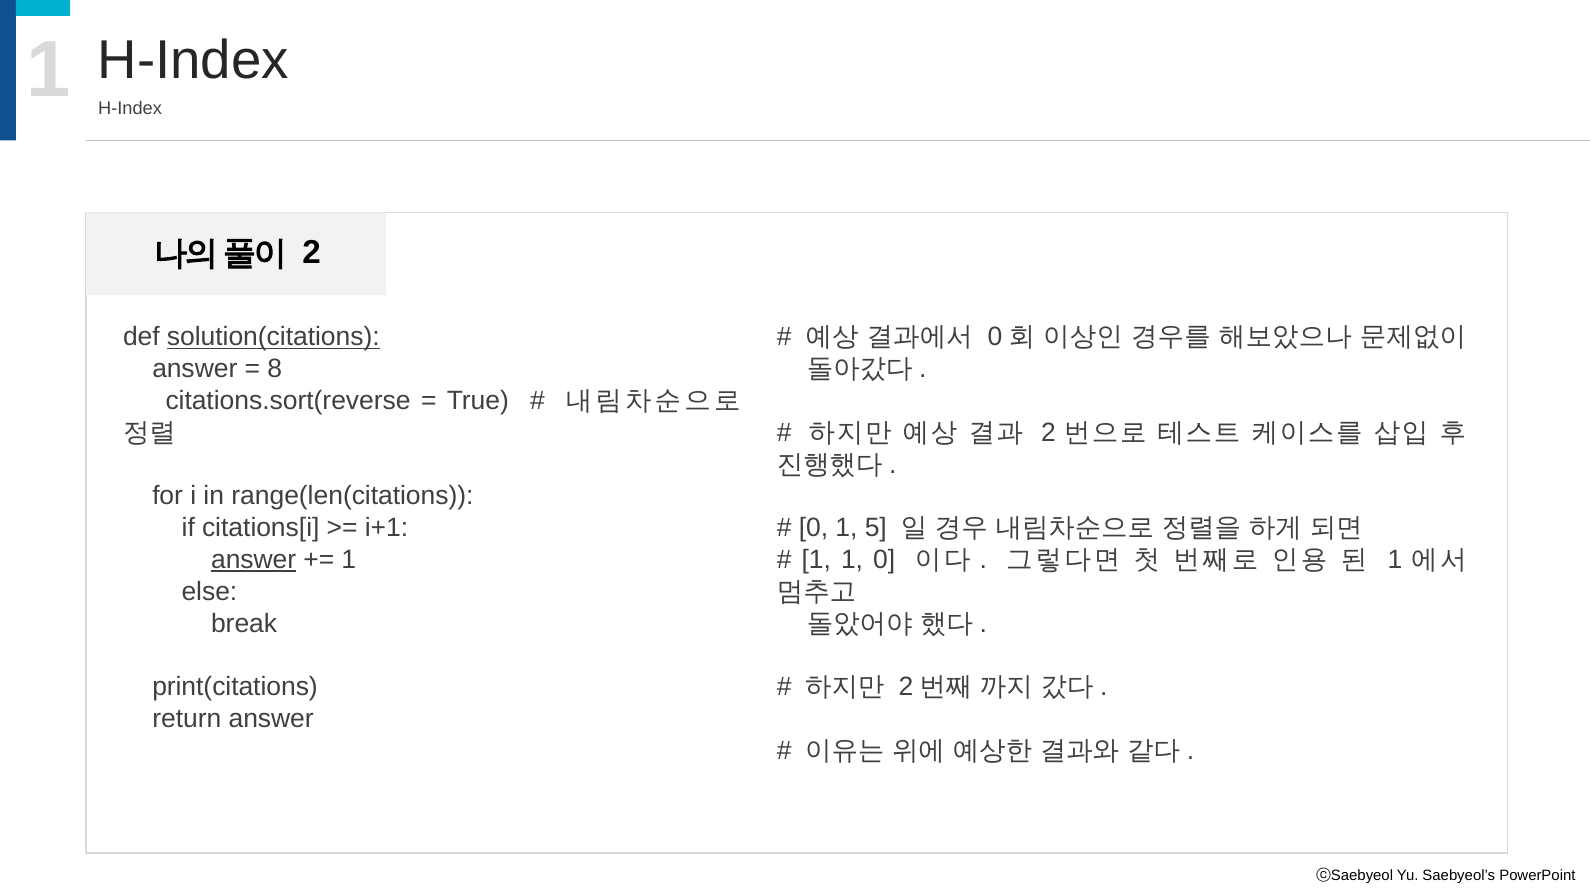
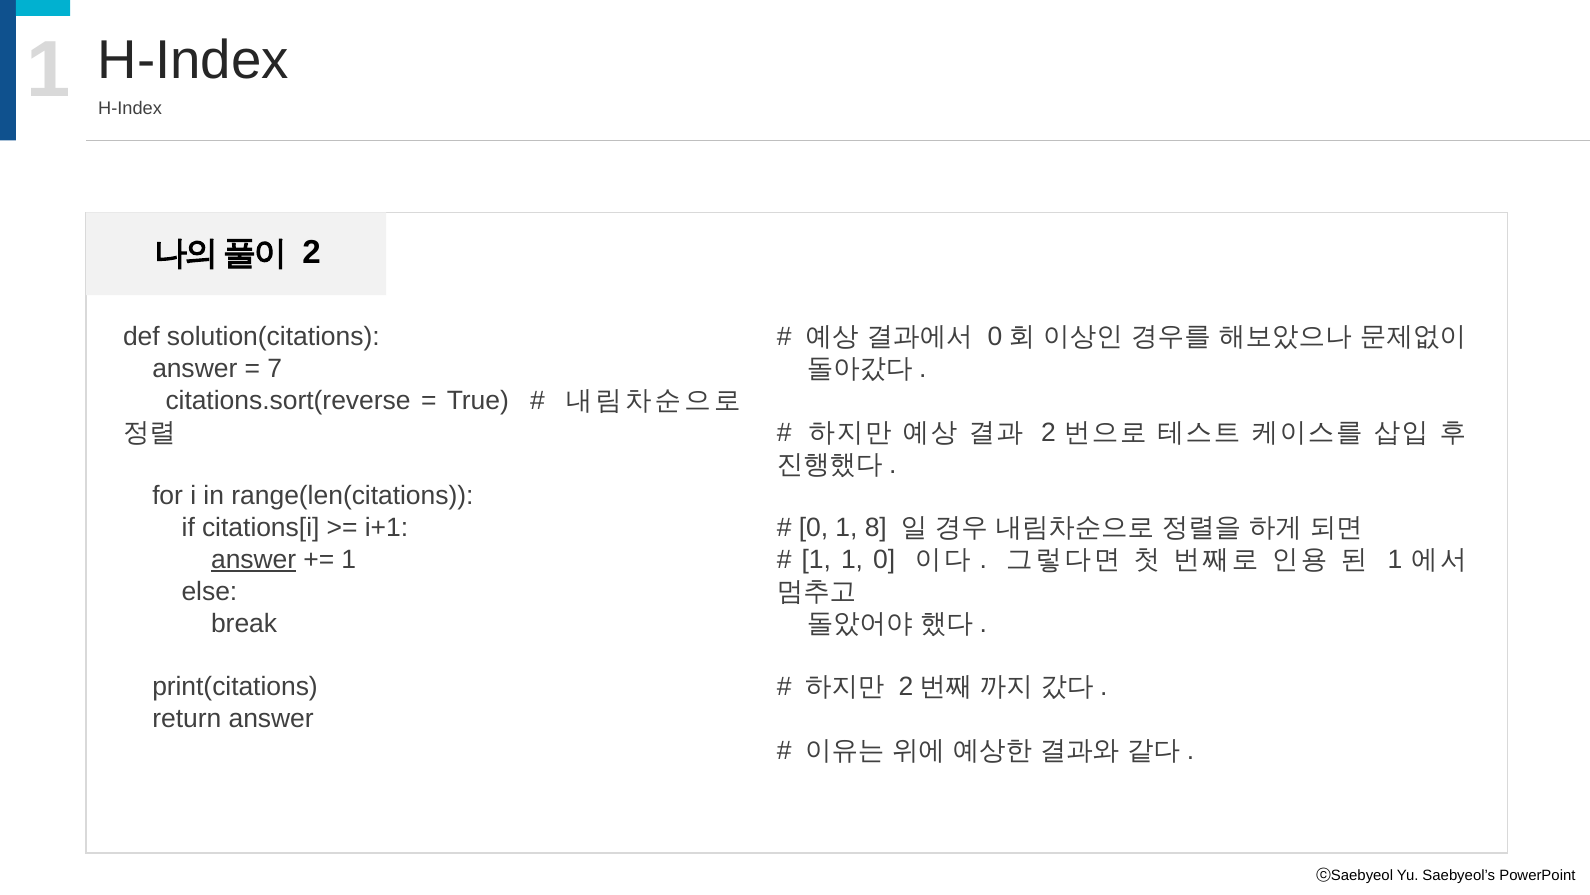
solution(citations underline: present -> none (273, 337)
8: 8 -> 7 (275, 369)
5: 5 -> 8 (876, 528)
